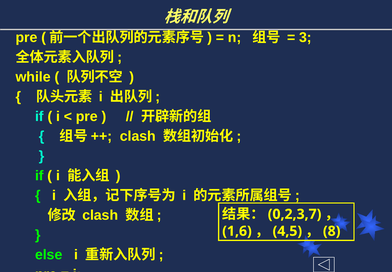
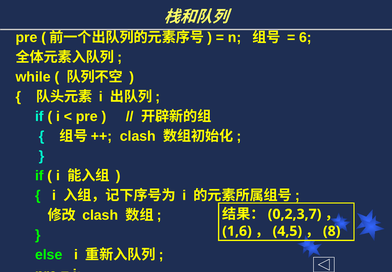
3: 3 -> 6 (305, 37)
